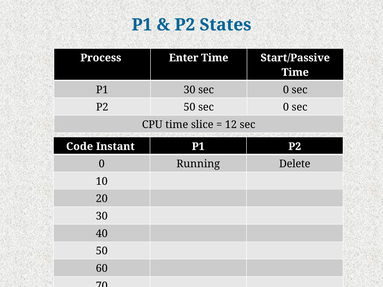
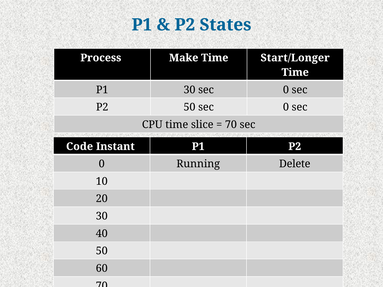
Enter: Enter -> Make (184, 58)
Start/Passive: Start/Passive -> Start/Longer (295, 58)
12: 12 -> 70 (231, 125)
